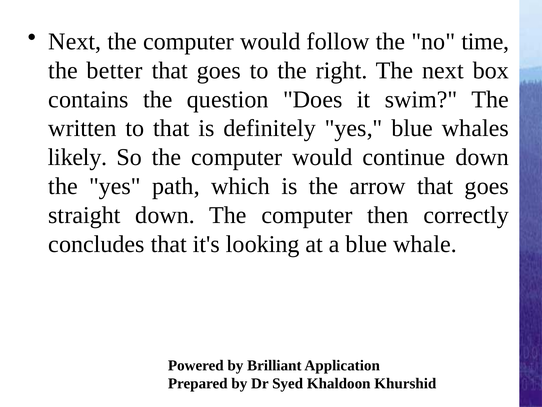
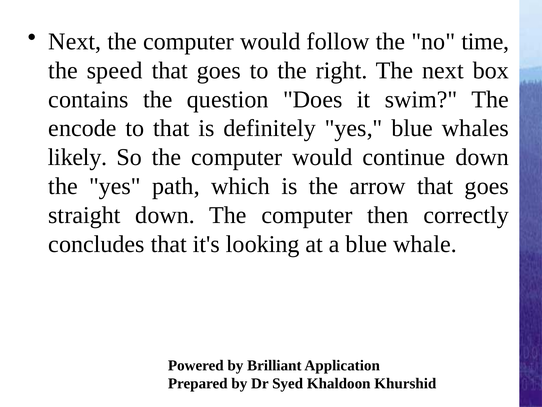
better: better -> speed (115, 70)
written: written -> encode (82, 128)
